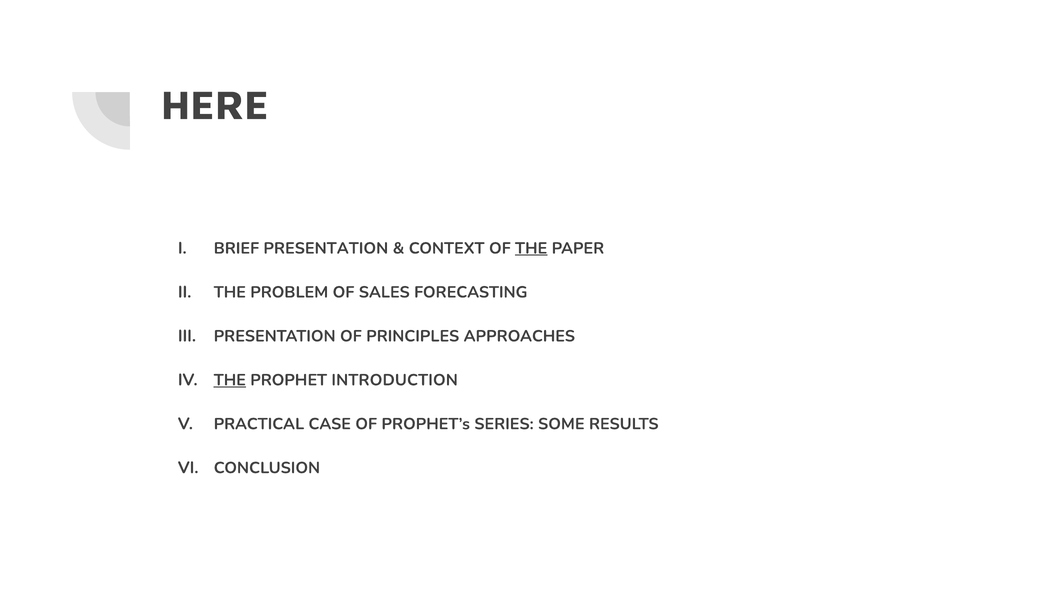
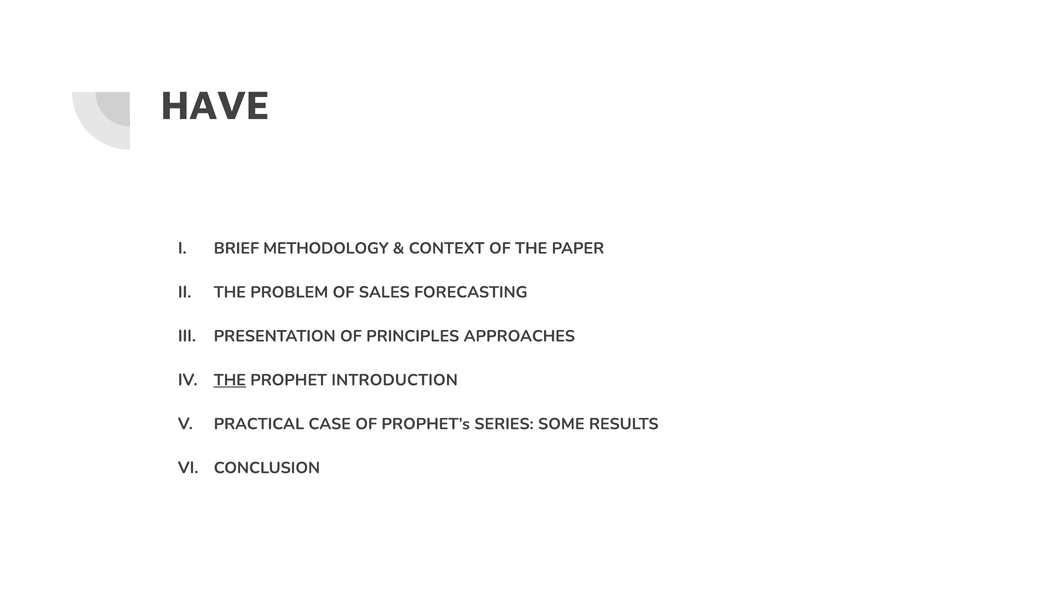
HERE: HERE -> HAVE (215, 106)
BRIEF PRESENTATION: PRESENTATION -> METHODOLOGY (326, 248)
THE underline: present -> none (531, 248)
